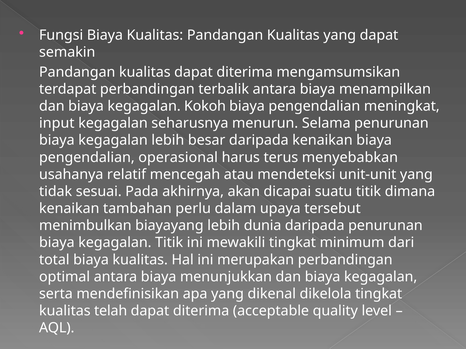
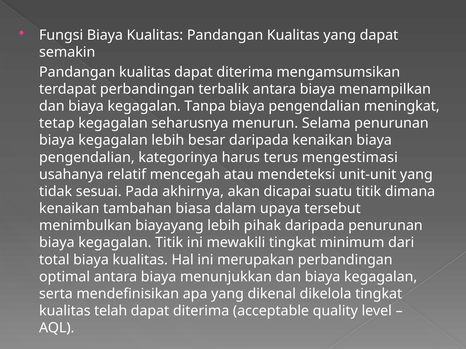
Kokoh: Kokoh -> Tanpa (205, 106)
input: input -> tetap (57, 123)
operasional: operasional -> kategorinya (178, 158)
menyebabkan: menyebabkan -> mengestimasi (350, 158)
perlu: perlu -> biasa (193, 209)
dunia: dunia -> pihak (262, 226)
